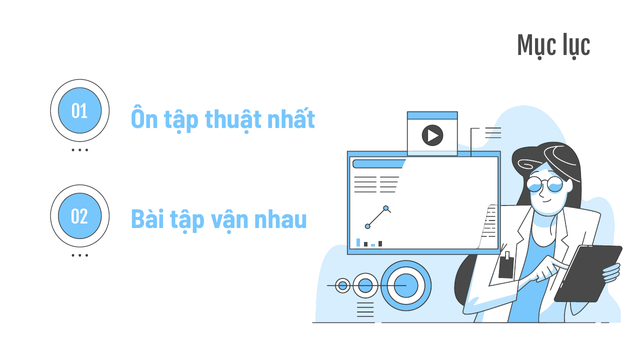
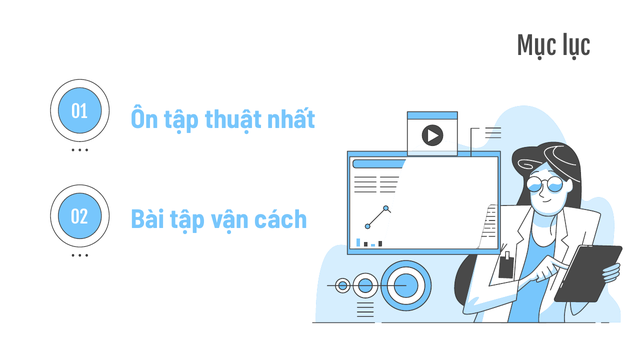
nhau: nhau -> cách (281, 220)
